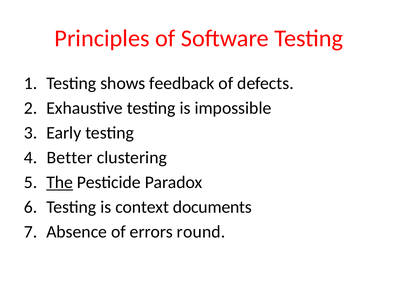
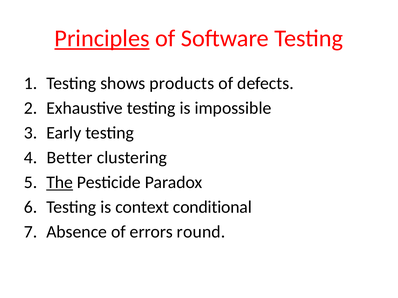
Principles underline: none -> present (102, 39)
feedback: feedback -> products (182, 84)
documents: documents -> conditional (212, 207)
